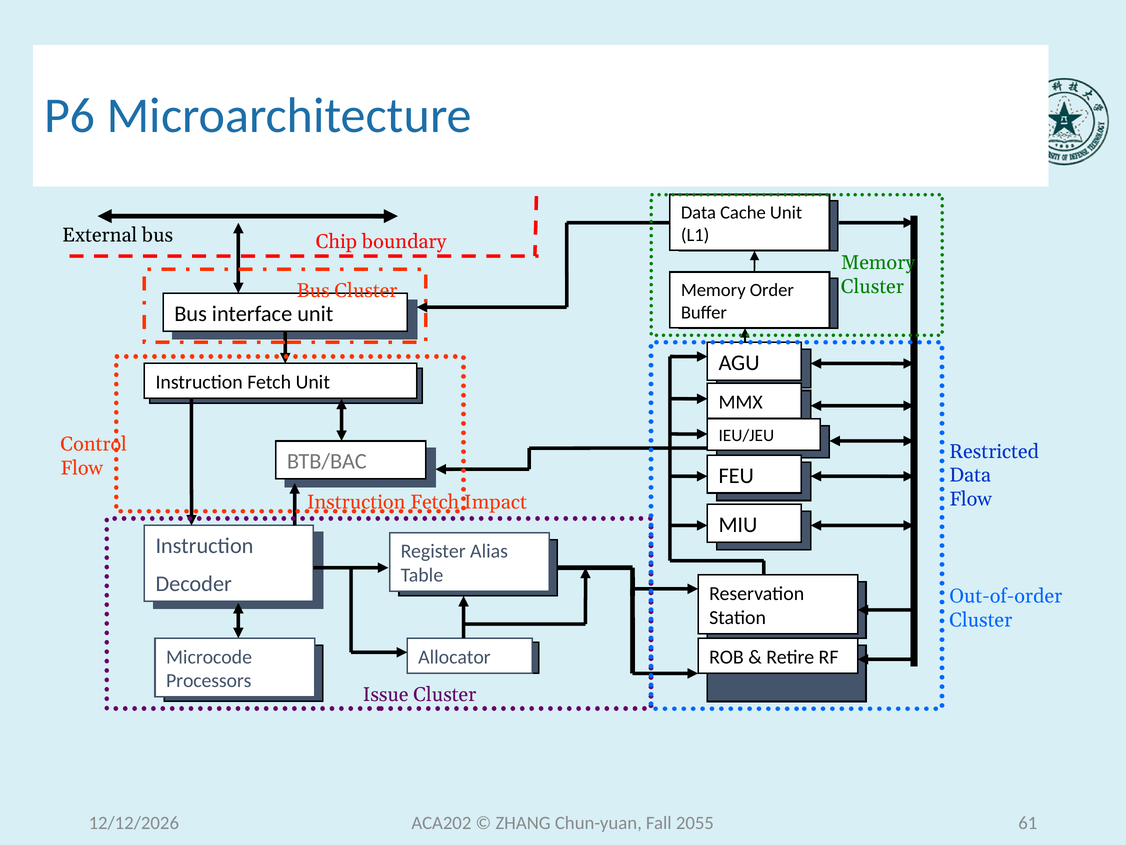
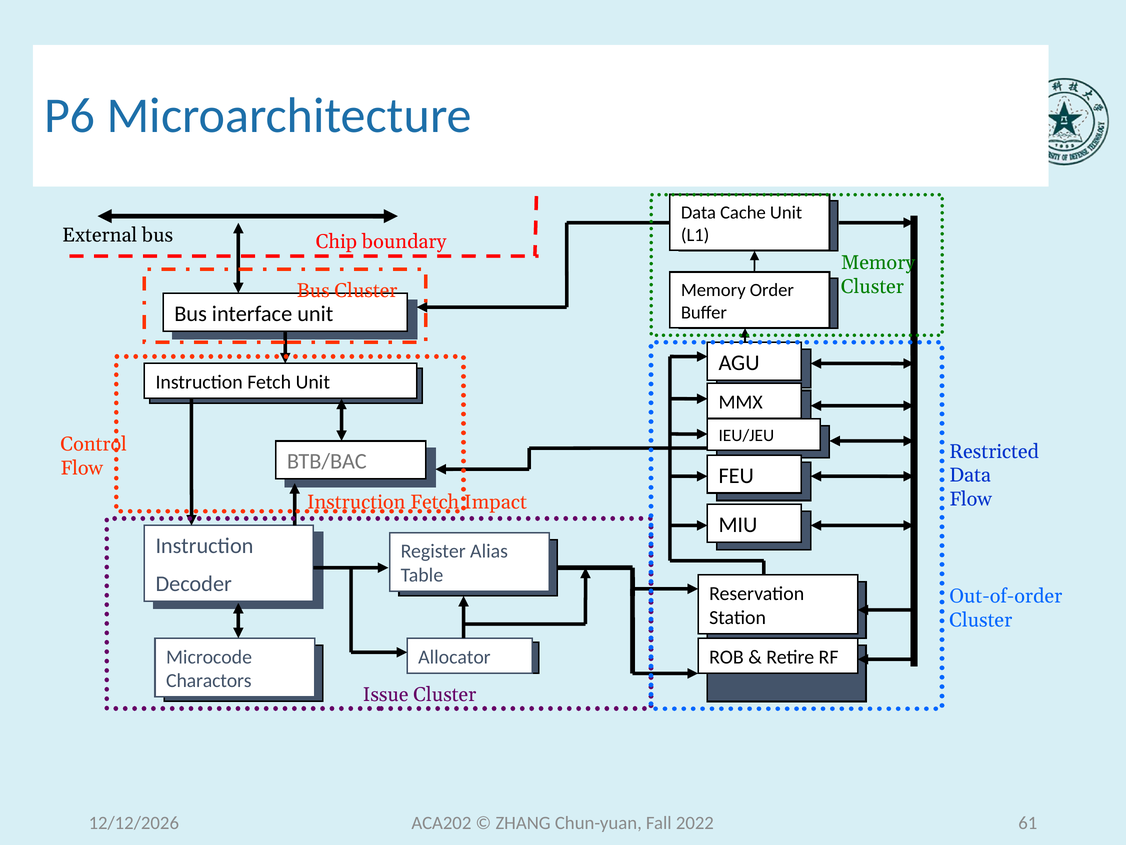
Processors: Processors -> Charactors (209, 680)
2055: 2055 -> 2022 (695, 823)
